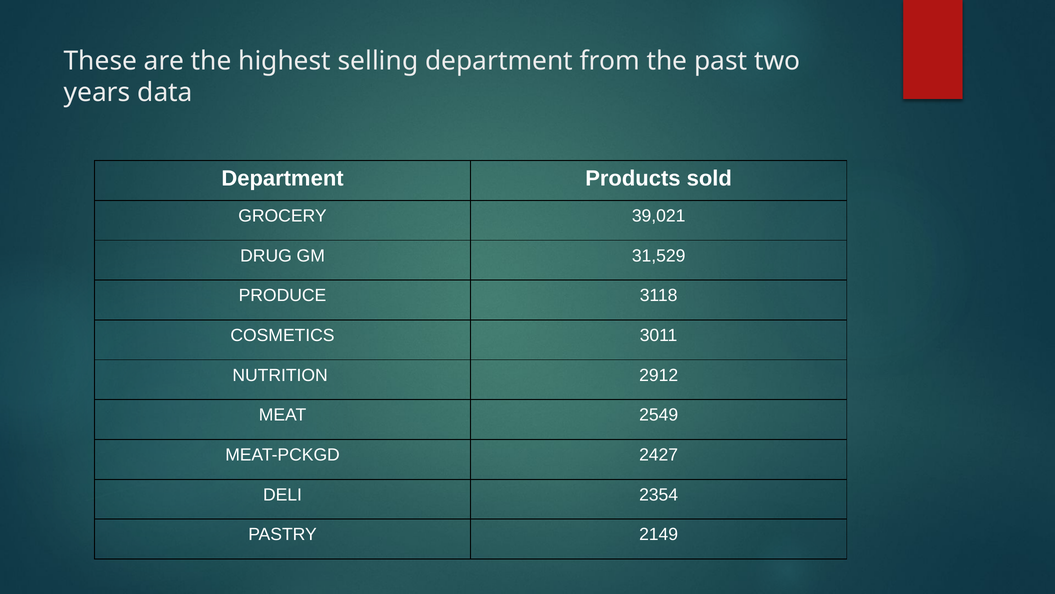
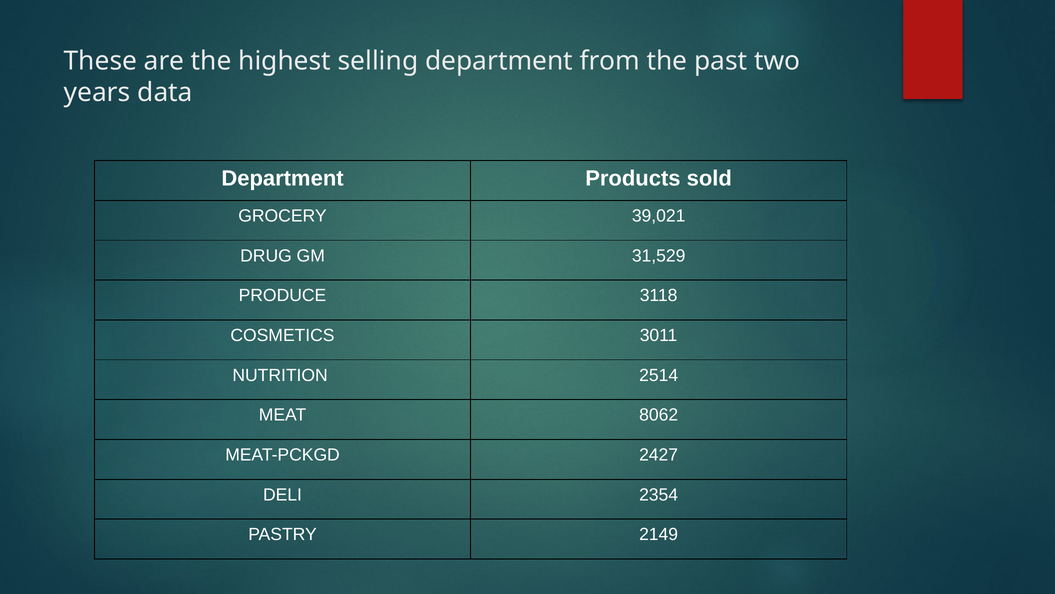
2912: 2912 -> 2514 (659, 375)
2549: 2549 -> 8062 (659, 415)
